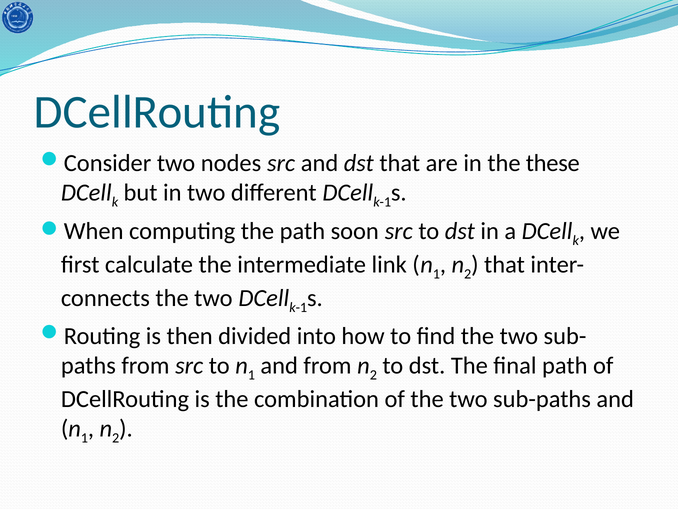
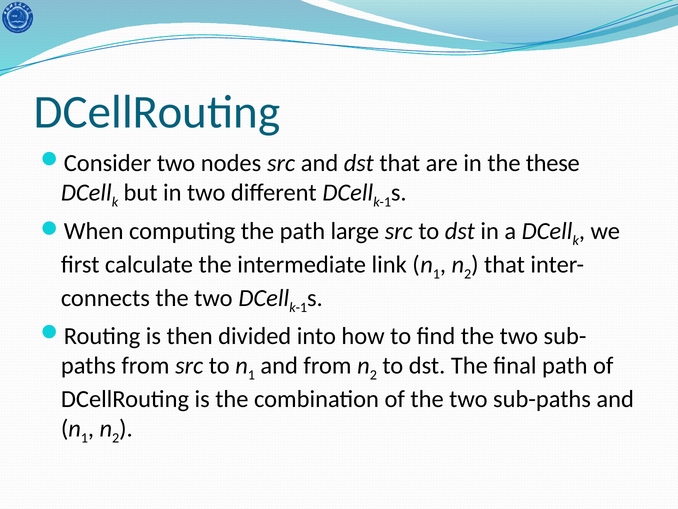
soon: soon -> large (355, 231)
